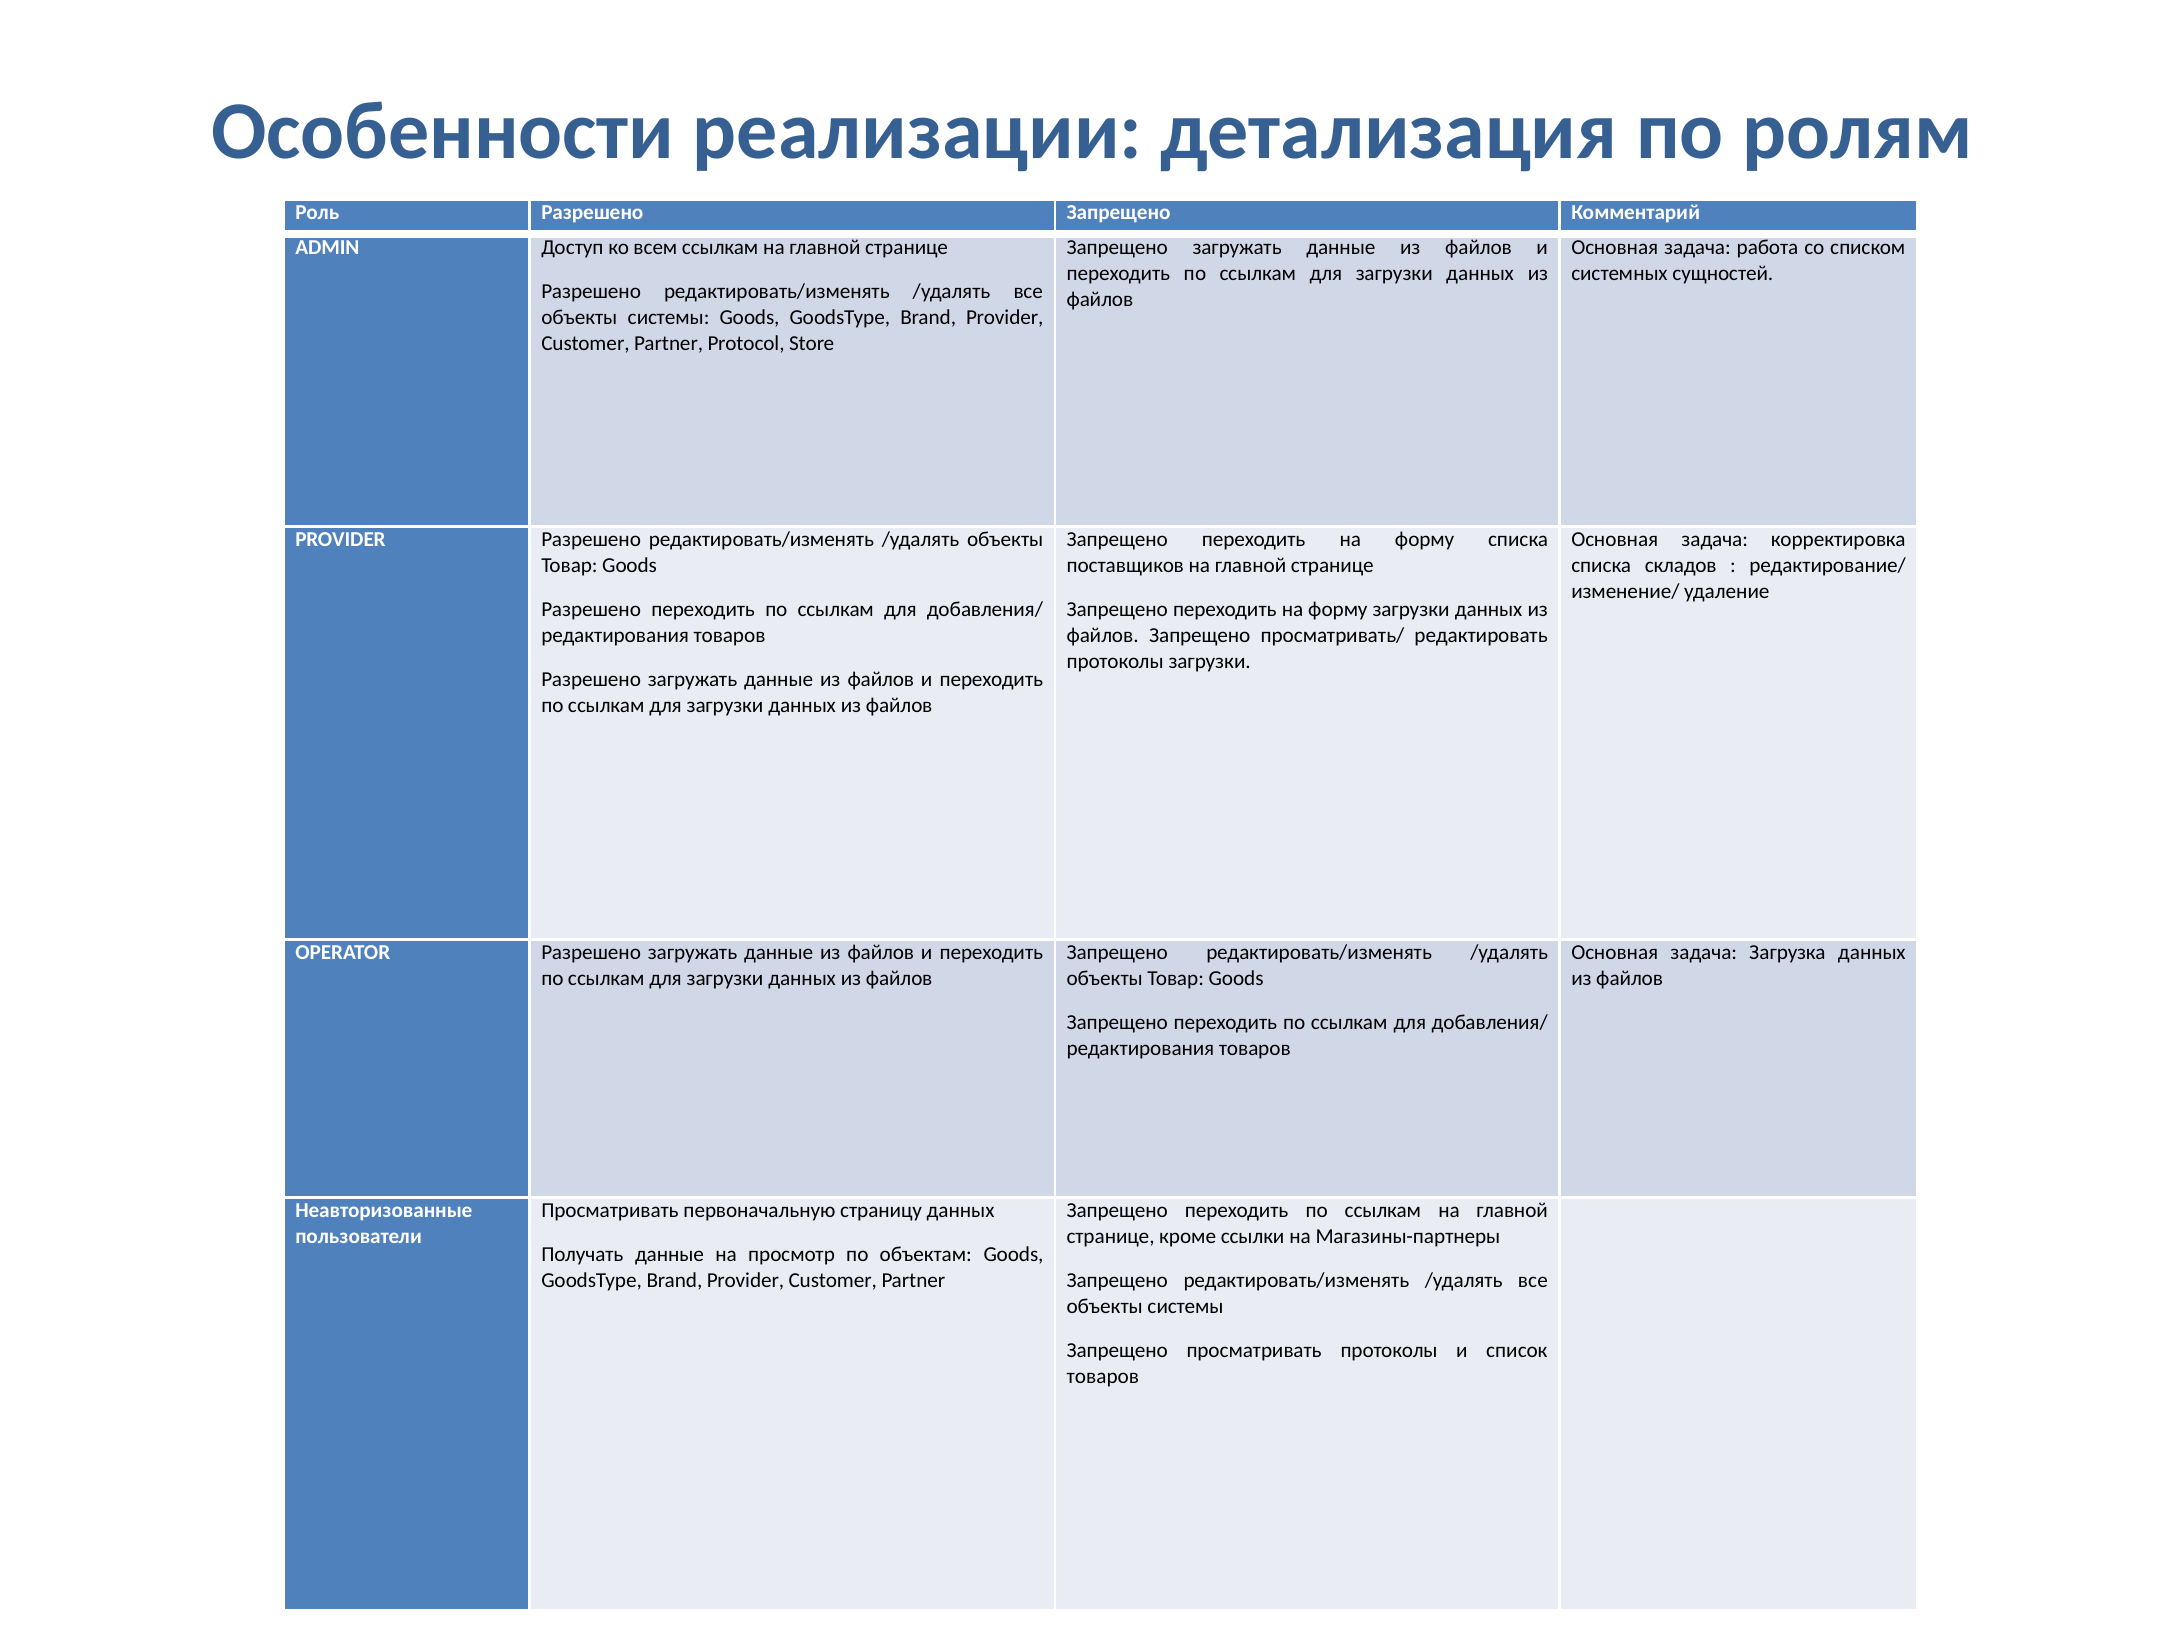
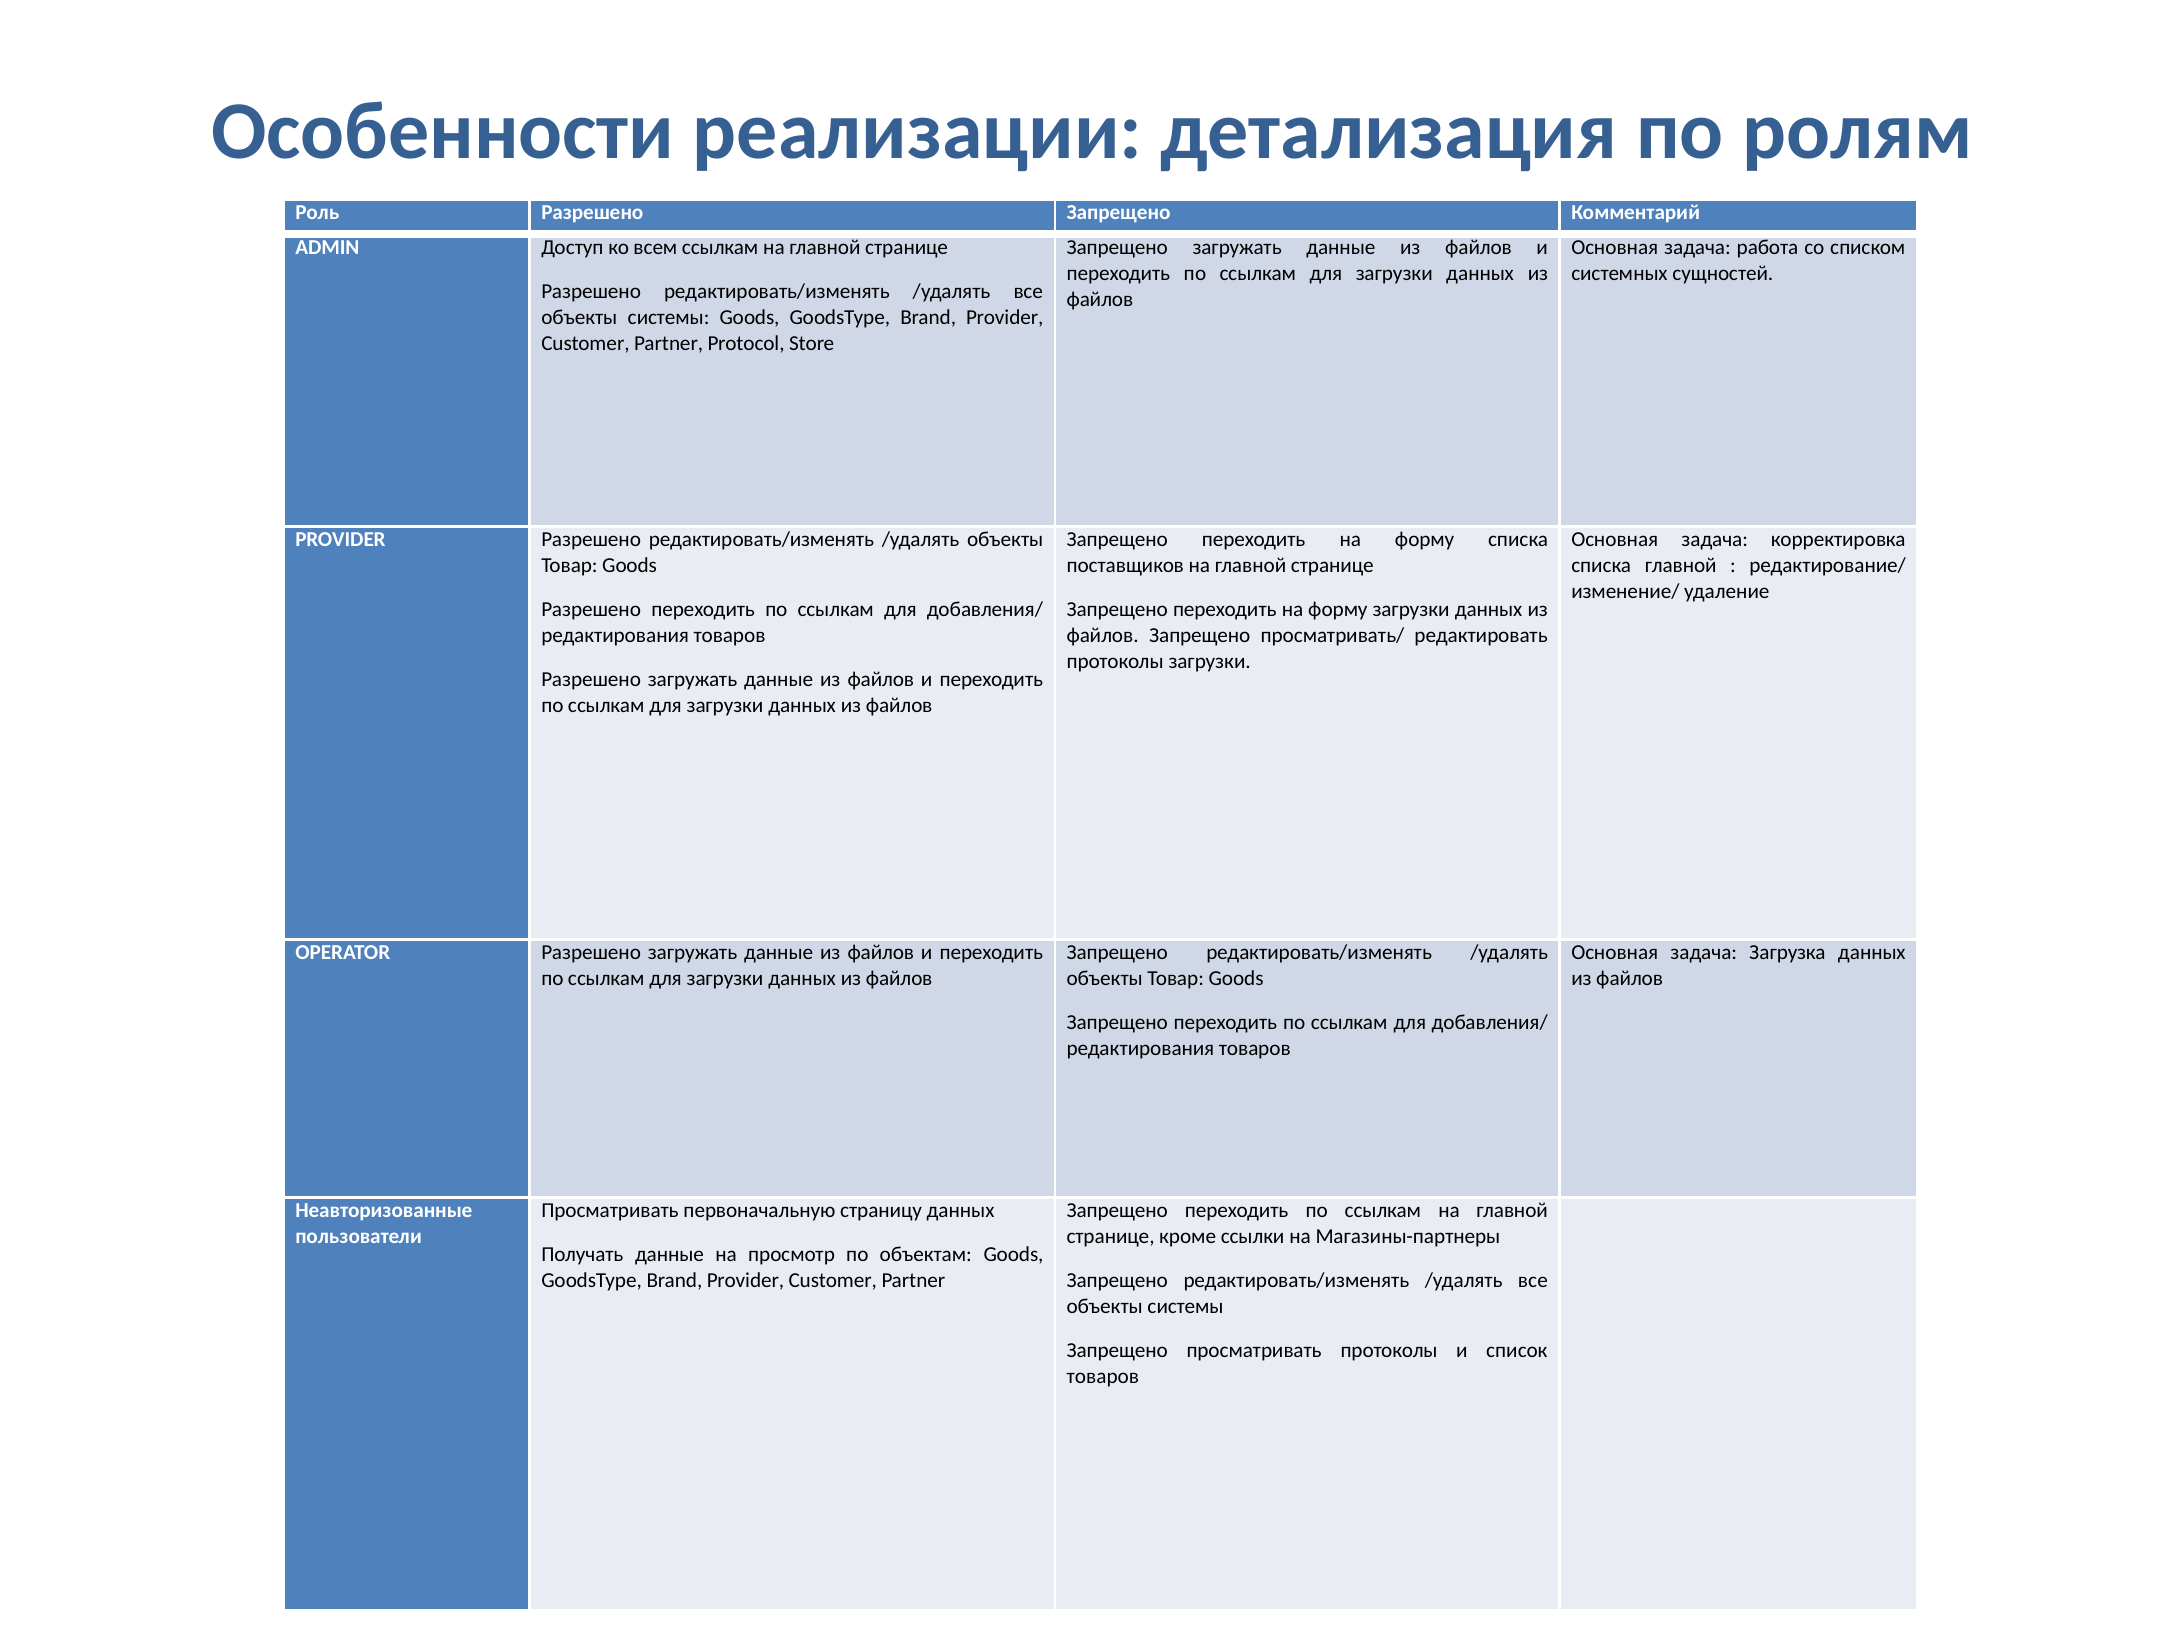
списка складов: складов -> главной (1681, 565)
